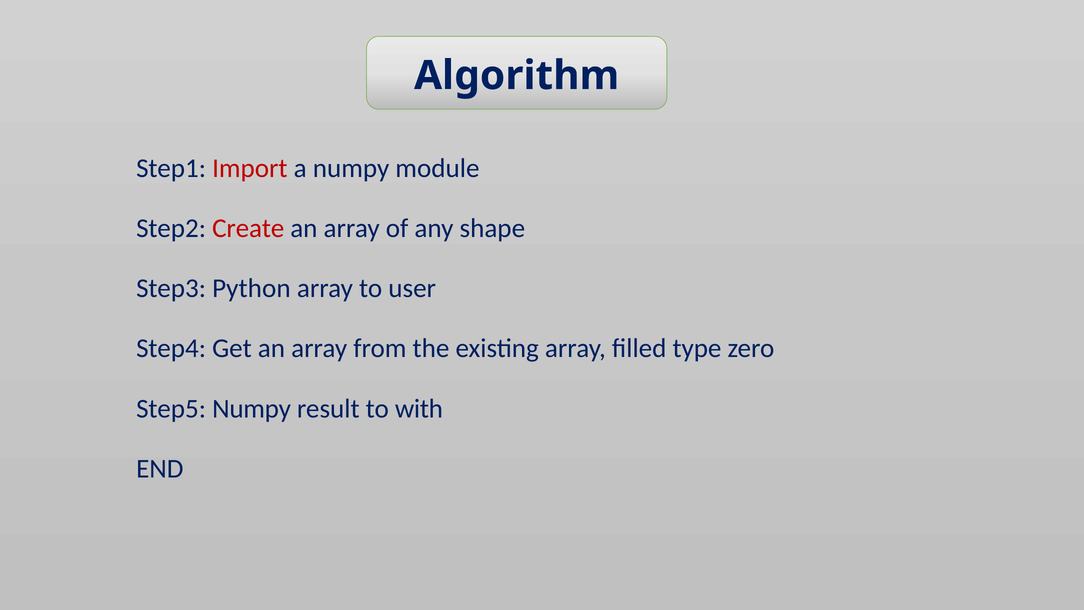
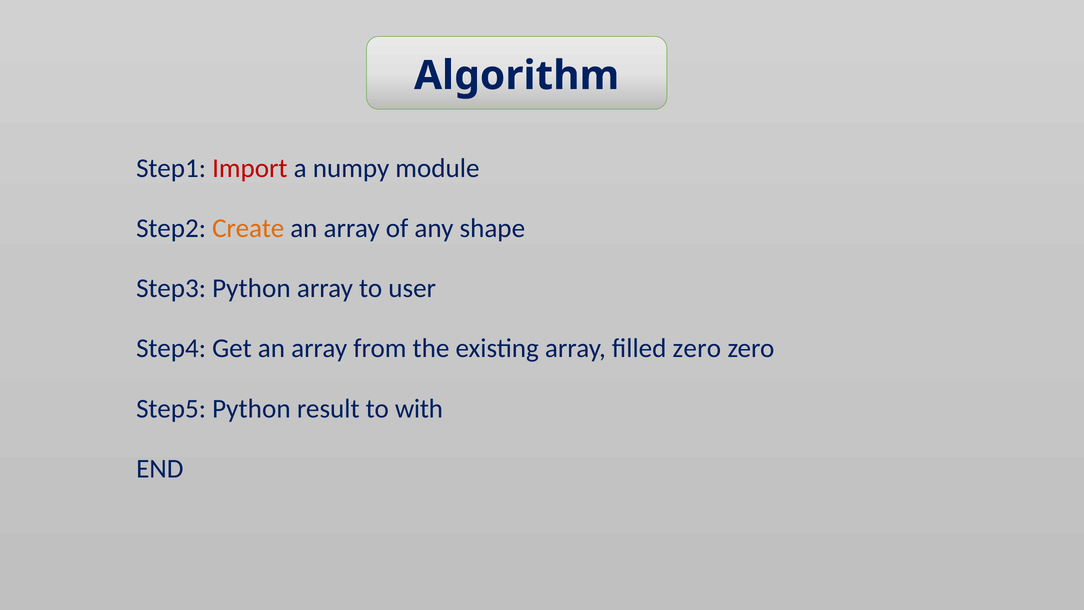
Create colour: red -> orange (248, 228)
filled type: type -> zero (697, 348)
Step5 Numpy: Numpy -> Python (251, 408)
